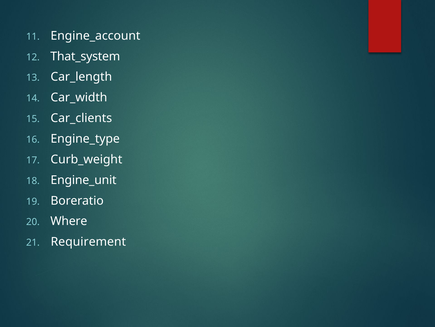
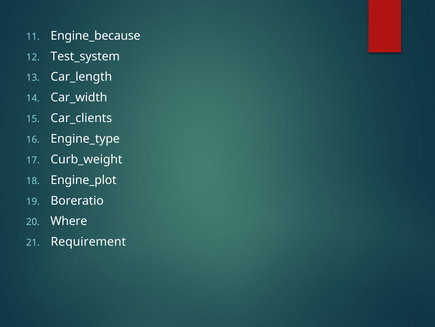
Engine_account: Engine_account -> Engine_because (96, 36)
That_system: That_system -> Test_system (85, 56)
Engine_unit: Engine_unit -> Engine_plot (84, 180)
